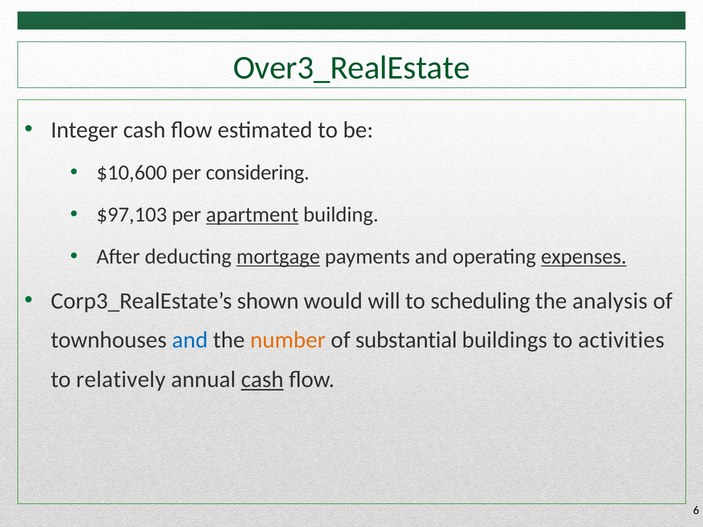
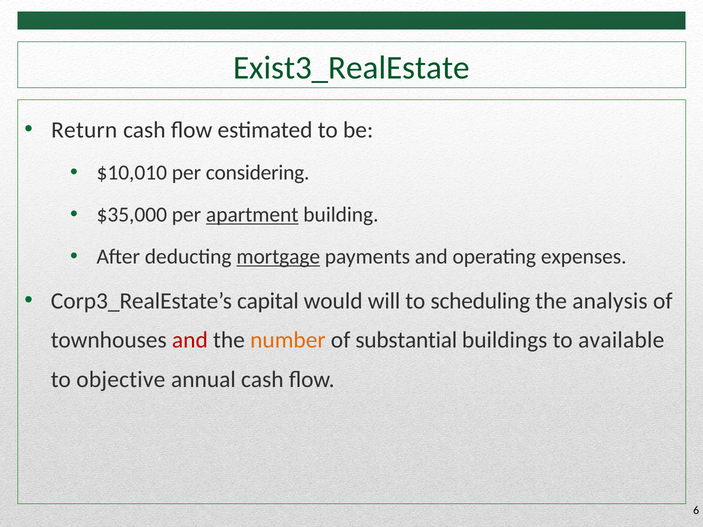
Over3_RealEstate: Over3_RealEstate -> Exist3_RealEstate (351, 68)
Integer: Integer -> Return (84, 130)
$10,600: $10,600 -> $10,010 (132, 173)
$97,103: $97,103 -> $35,000 (132, 215)
expenses underline: present -> none (584, 257)
shown: shown -> capital (268, 301)
and colour: blue -> red (190, 340)
activities: activities -> available (621, 340)
relatively: relatively -> objective (121, 380)
cash underline: present -> none (262, 380)
